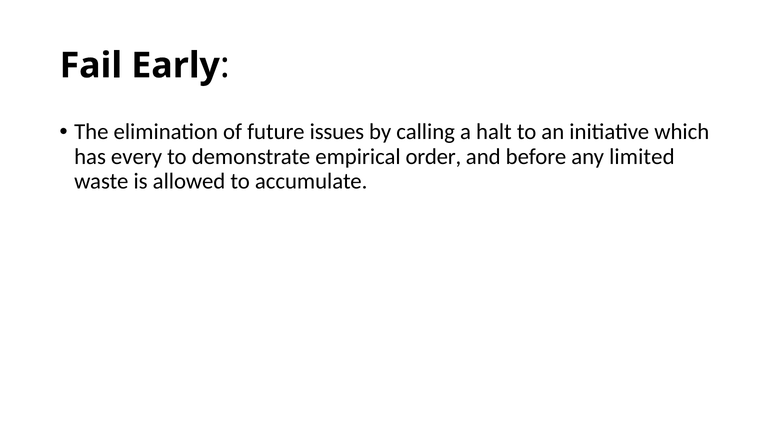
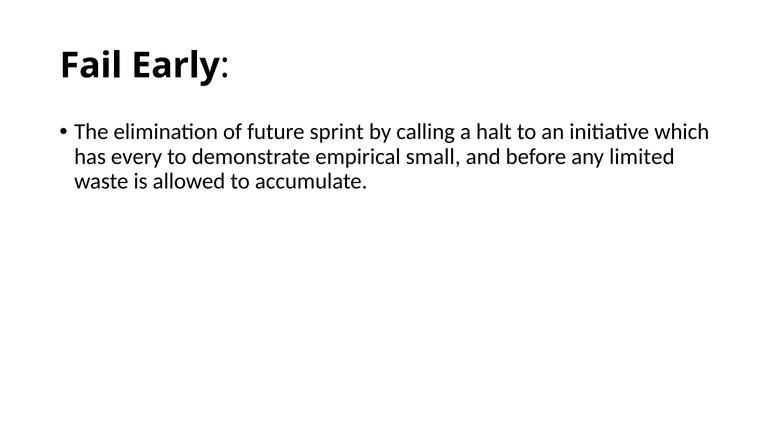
issues: issues -> sprint (337, 132)
order: order -> small (433, 157)
